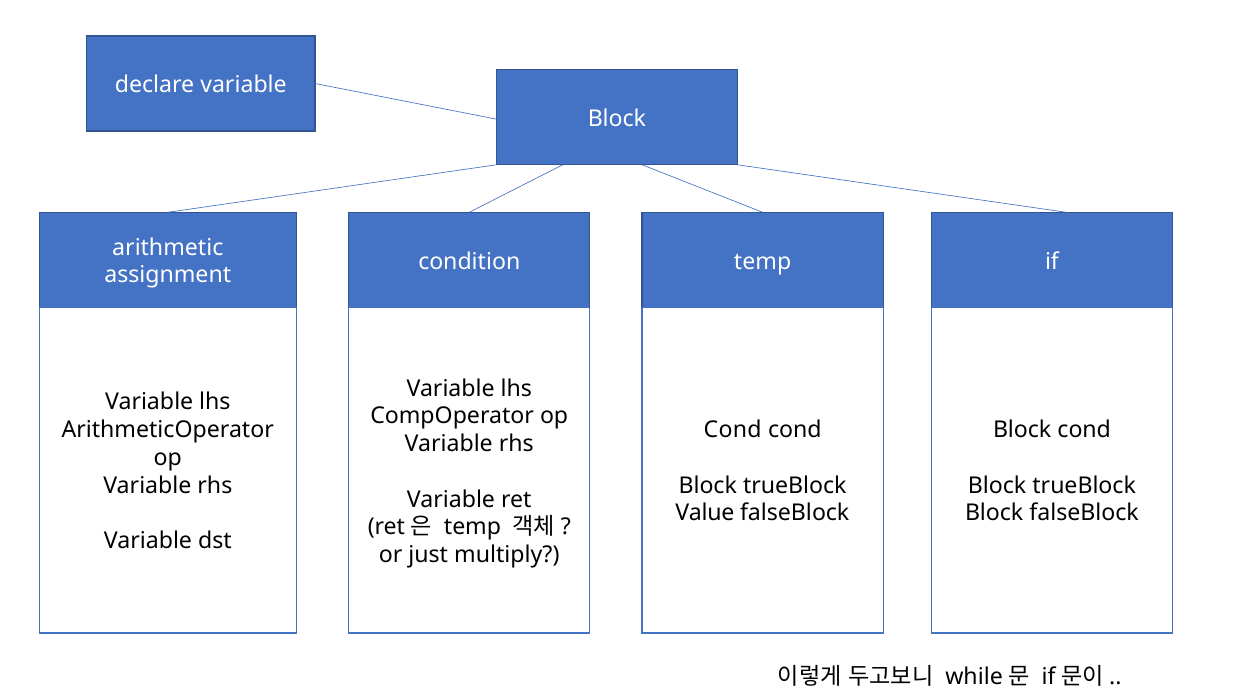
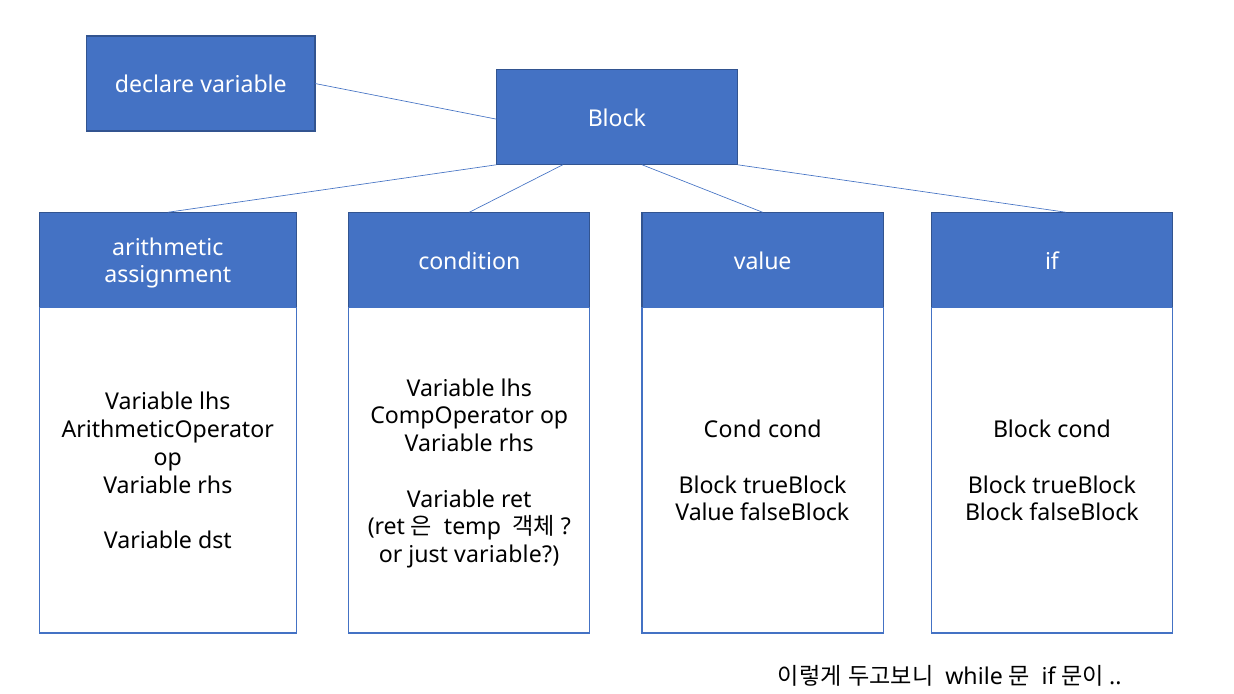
temp: temp -> value (763, 261)
just multiply: multiply -> variable (507, 555)
